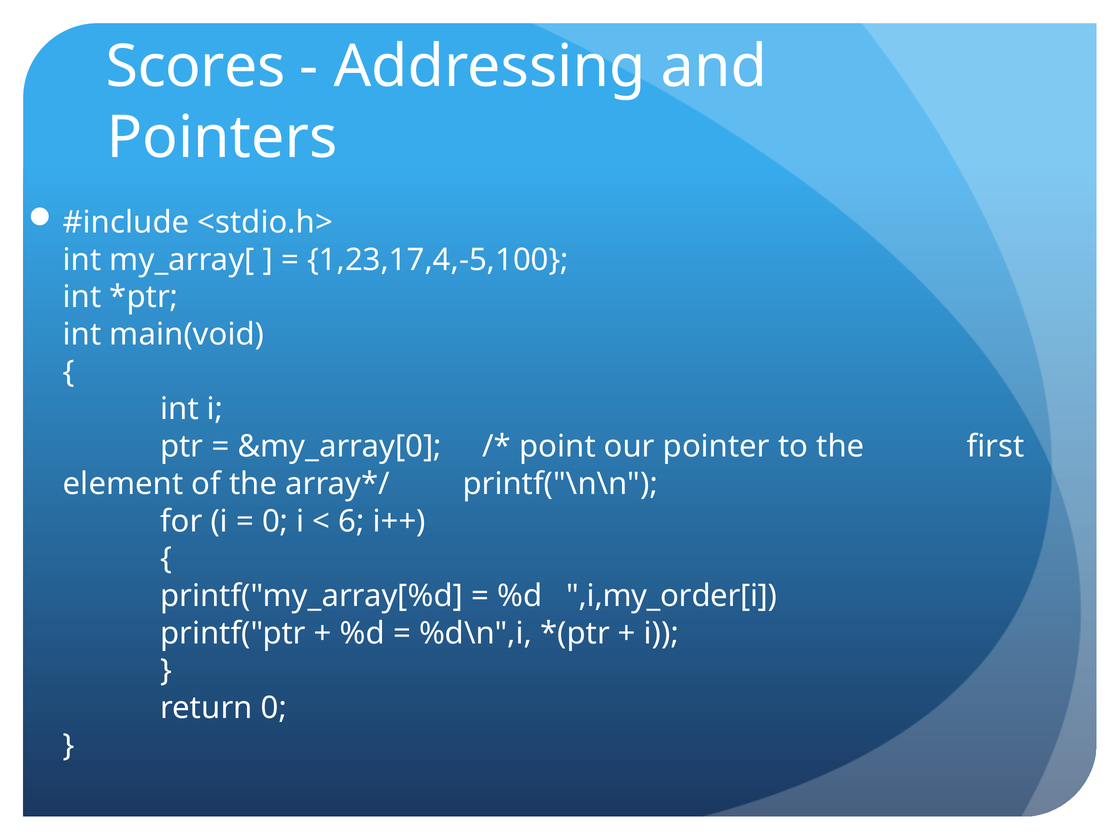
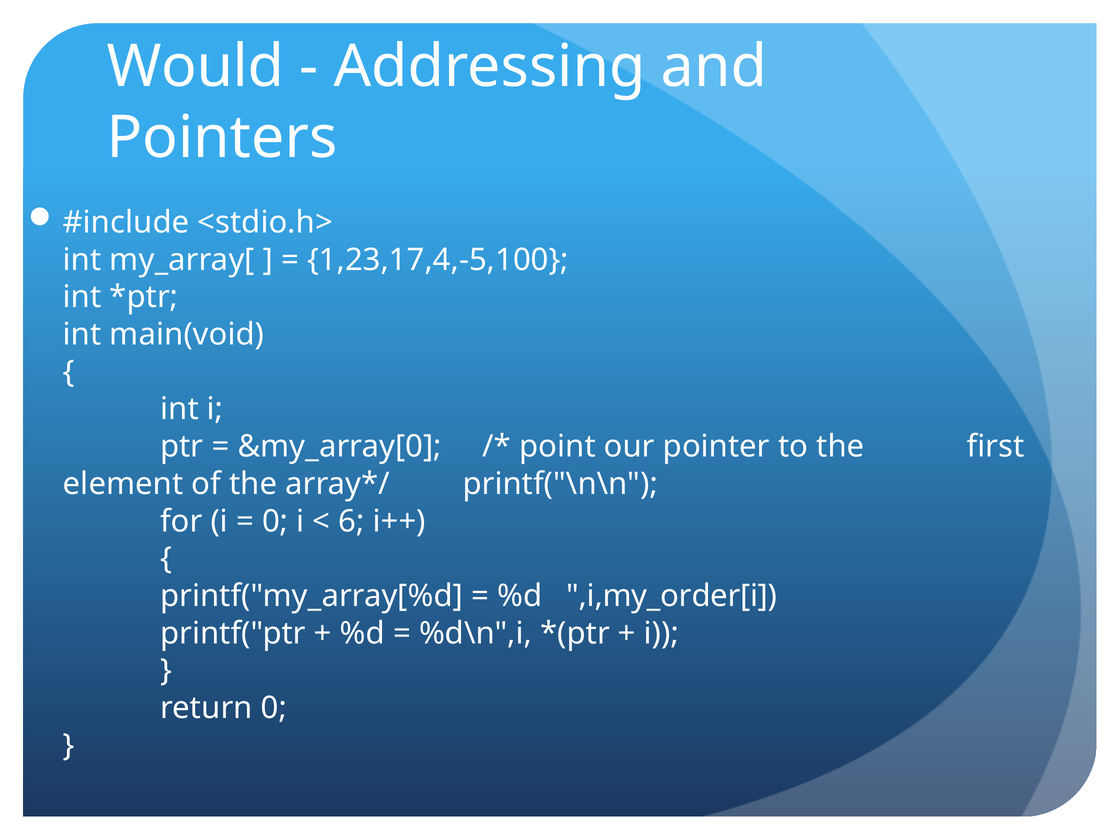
Scores: Scores -> Would (195, 67)
